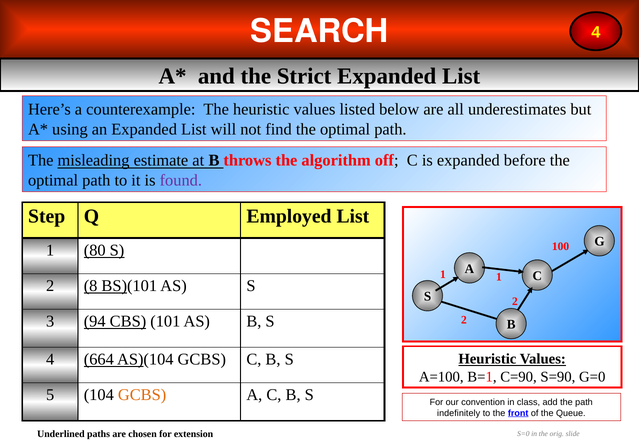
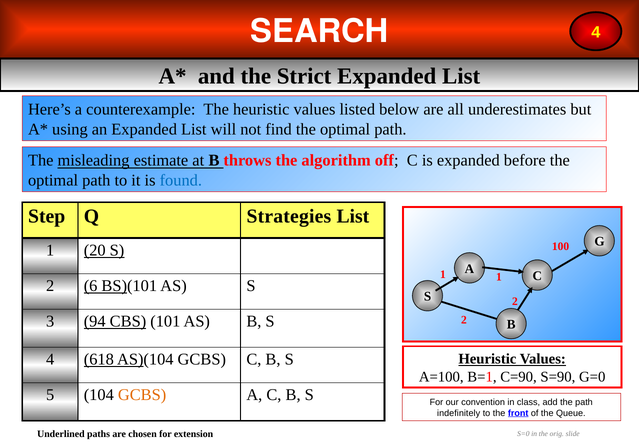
found colour: purple -> blue (181, 180)
Employed: Employed -> Strategies (289, 217)
80: 80 -> 20 (95, 250)
8: 8 -> 6 (91, 286)
664: 664 -> 618 (99, 360)
